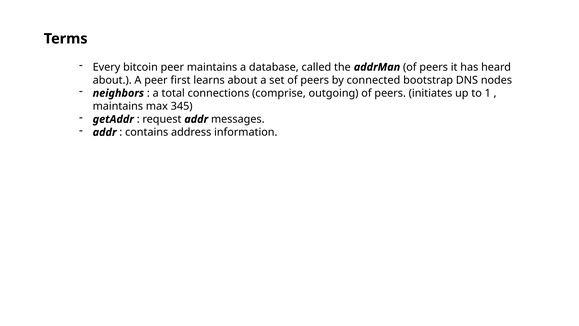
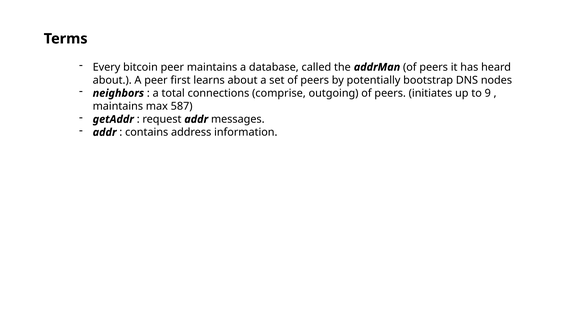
connected: connected -> potentially (373, 80)
1: 1 -> 9 (488, 93)
345: 345 -> 587 (182, 106)
